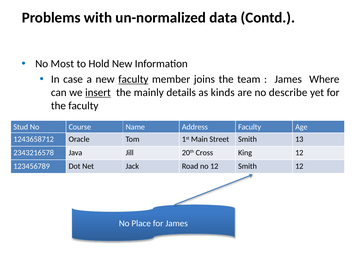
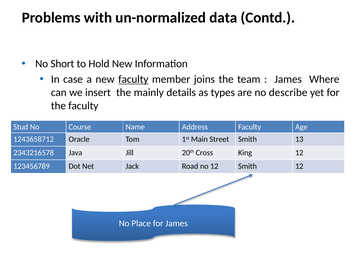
Most: Most -> Short (62, 64)
insert underline: present -> none (98, 92)
kinds: kinds -> types (223, 92)
